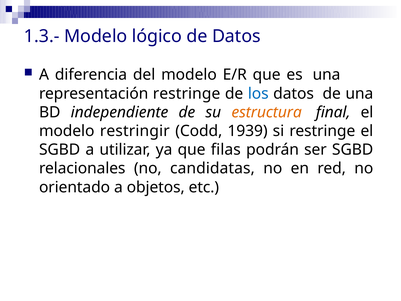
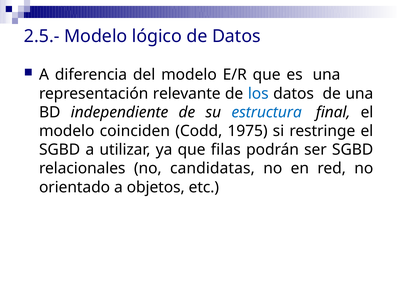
1.3.-: 1.3.- -> 2.5.- (42, 36)
representación restringe: restringe -> relevante (187, 93)
estructura colour: orange -> blue (267, 112)
restringir: restringir -> coinciden (135, 131)
1939: 1939 -> 1975 (248, 131)
